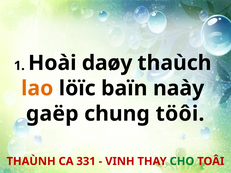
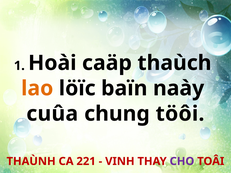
daøy: daøy -> caäp (107, 63)
gaëp: gaëp -> cuûa (52, 114)
331: 331 -> 221 (86, 162)
CHO colour: green -> purple (182, 162)
